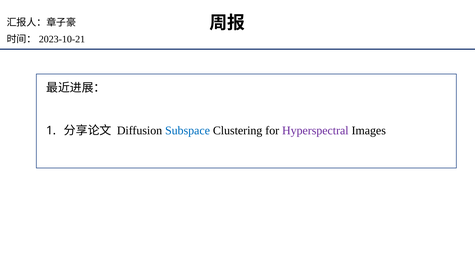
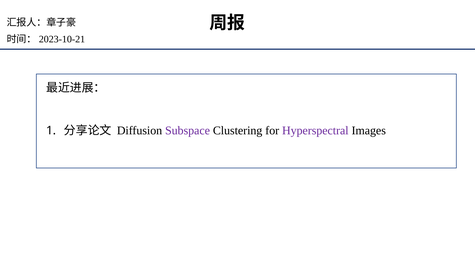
Subspace colour: blue -> purple (188, 131)
